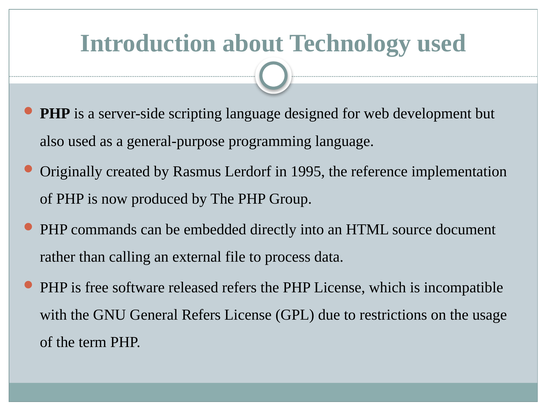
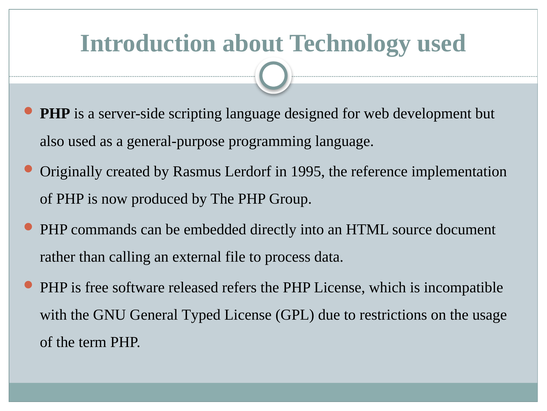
General Refers: Refers -> Typed (201, 314)
